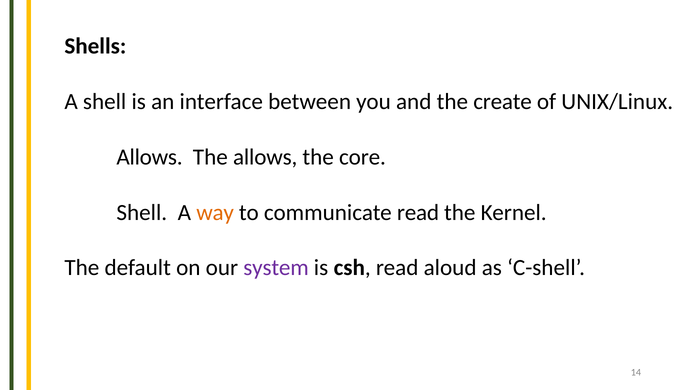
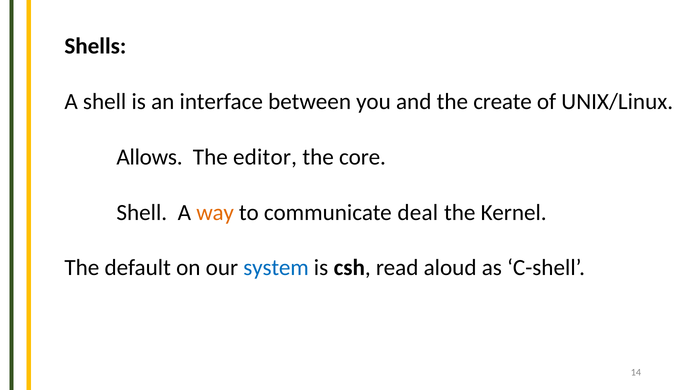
The allows: allows -> editor (265, 157)
communicate read: read -> deal (418, 213)
system colour: purple -> blue (276, 268)
